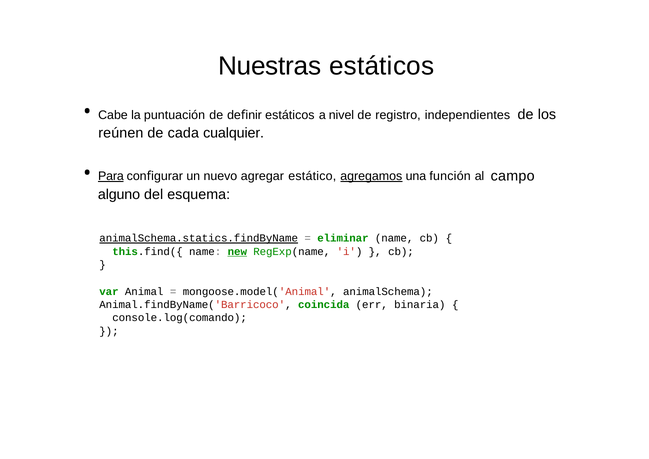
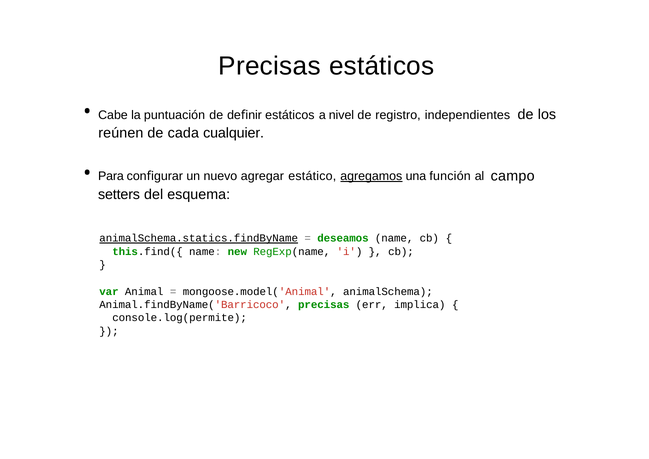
Nuestras: Nuestras -> Precisas (270, 66)
Para underline: present -> none (111, 176)
alguno: alguno -> setters (119, 194)
eliminar: eliminar -> deseamos (343, 238)
new underline: present -> none (237, 251)
Animal.findByName('Barricoco coincida: coincida -> precisas (324, 304)
binaria: binaria -> implica (420, 304)
console.log(comando: console.log(comando -> console.log(permite (180, 318)
